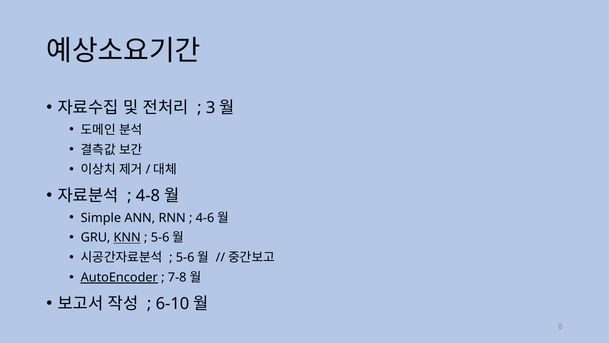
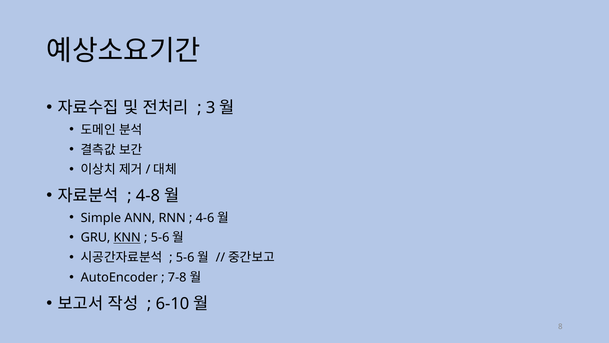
AutoEncoder underline: present -> none (119, 277)
